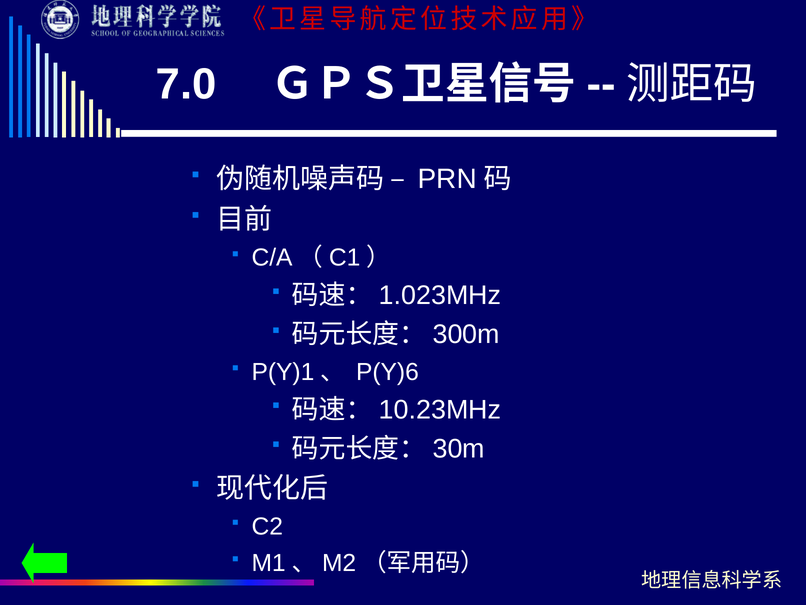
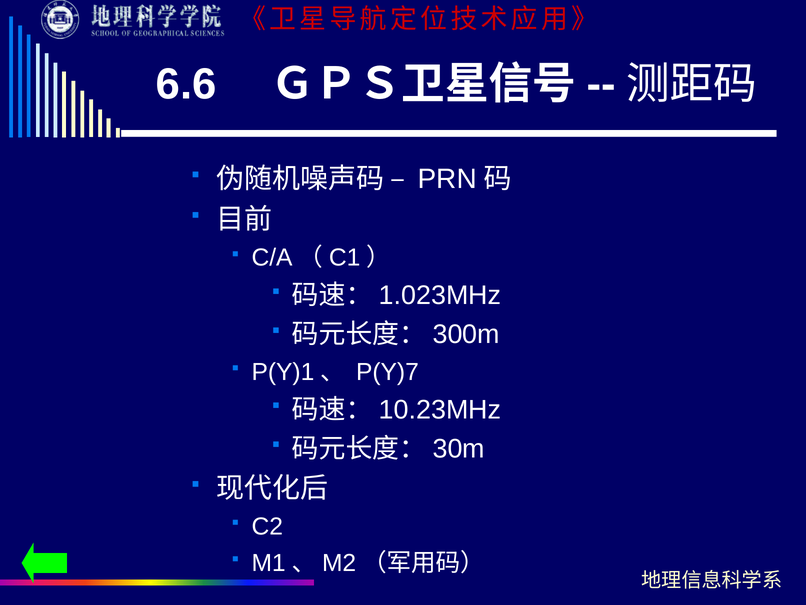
7.0: 7.0 -> 6.6 (186, 84)
P(Y)6: P(Y)6 -> P(Y)7 (387, 372)
